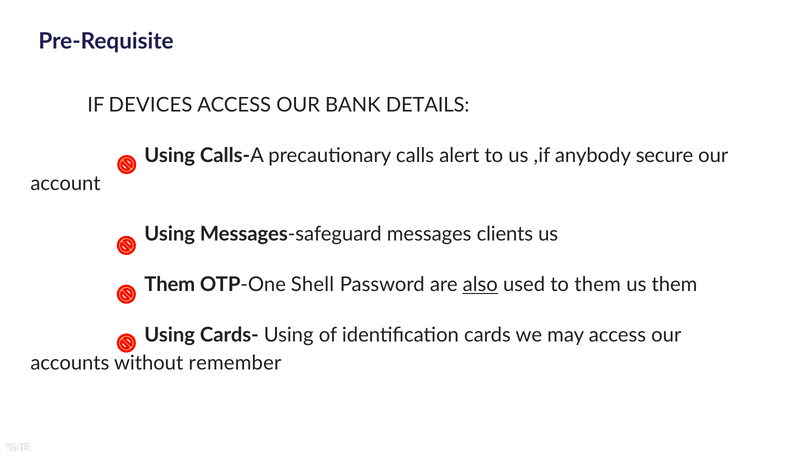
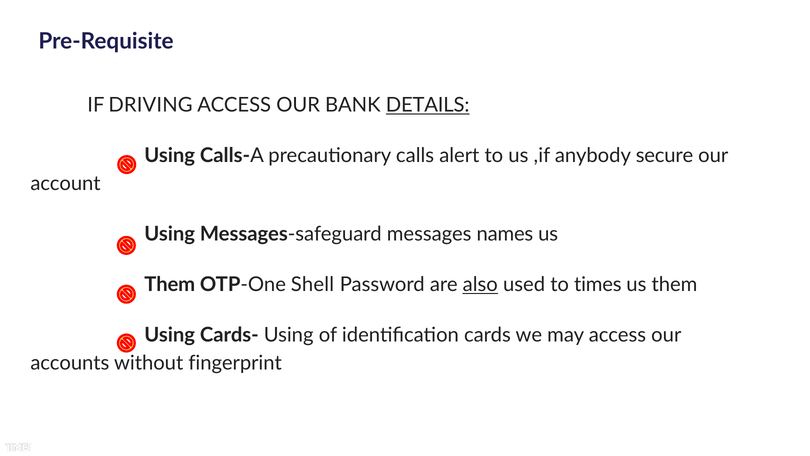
DEVICES: DEVICES -> DRIVING (151, 105)
DETAILS underline: none -> present (428, 105)
clients: clients -> names (505, 234)
to them: them -> times (598, 285)
remember: remember -> fingerprint (235, 363)
